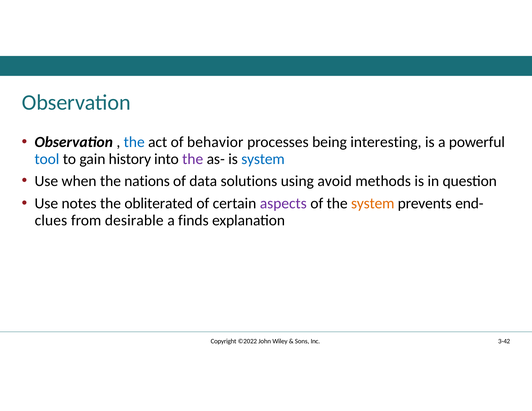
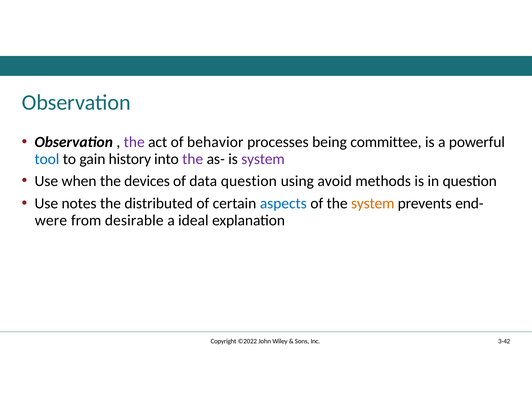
the colour: blue -> purple (134, 142)
interesting: interesting -> committee (386, 142)
system colour: blue -> purple (263, 159)
nations: nations -> devices (147, 181)
data solutions: solutions -> question (249, 181)
obliterated: obliterated -> distributed (159, 204)
aspects colour: purple -> blue (283, 204)
clues: clues -> were (51, 220)
finds: finds -> ideal (193, 220)
